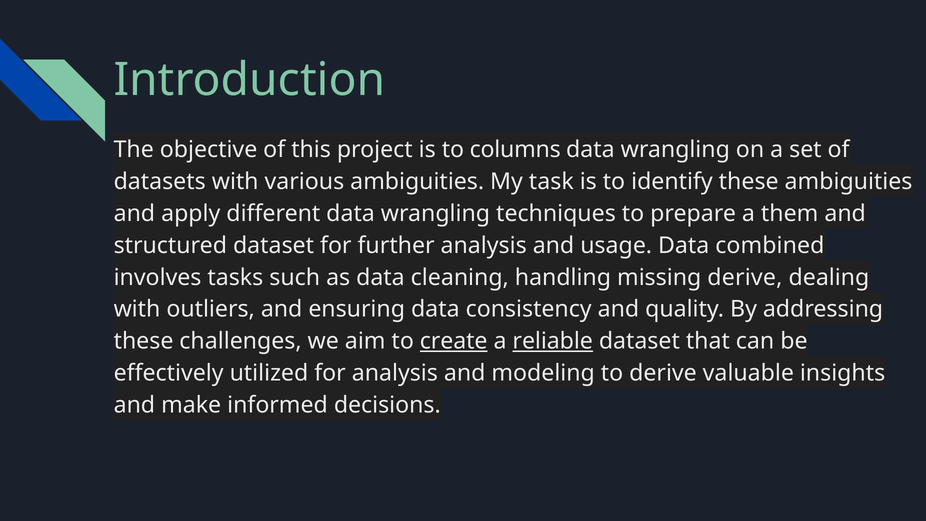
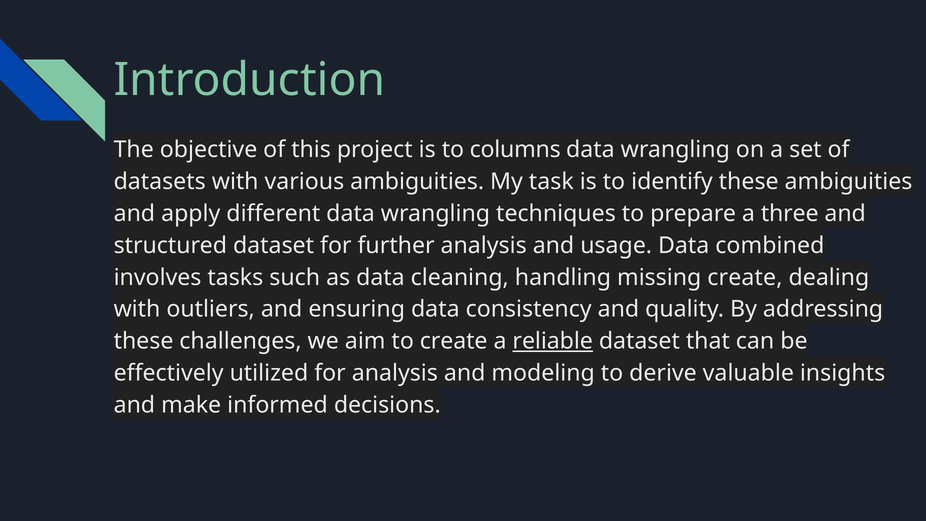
them: them -> three (790, 213)
missing derive: derive -> create (745, 277)
create underline: present -> none (454, 341)
